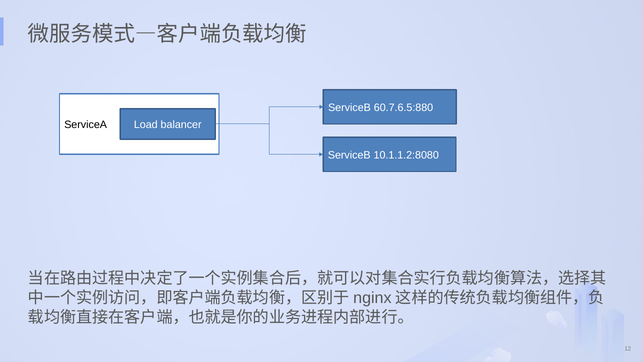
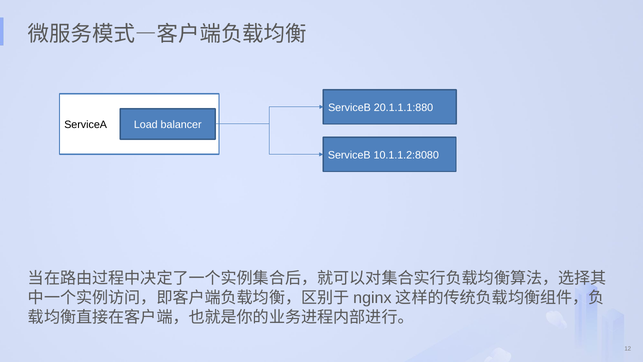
60.7.6.5:880: 60.7.6.5:880 -> 20.1.1.1:880 (403, 108)
